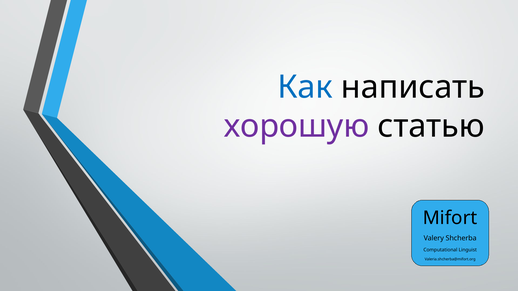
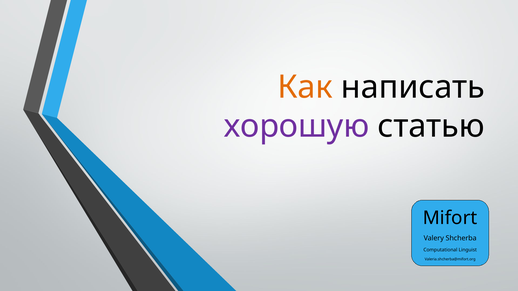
Как colour: blue -> orange (305, 87)
